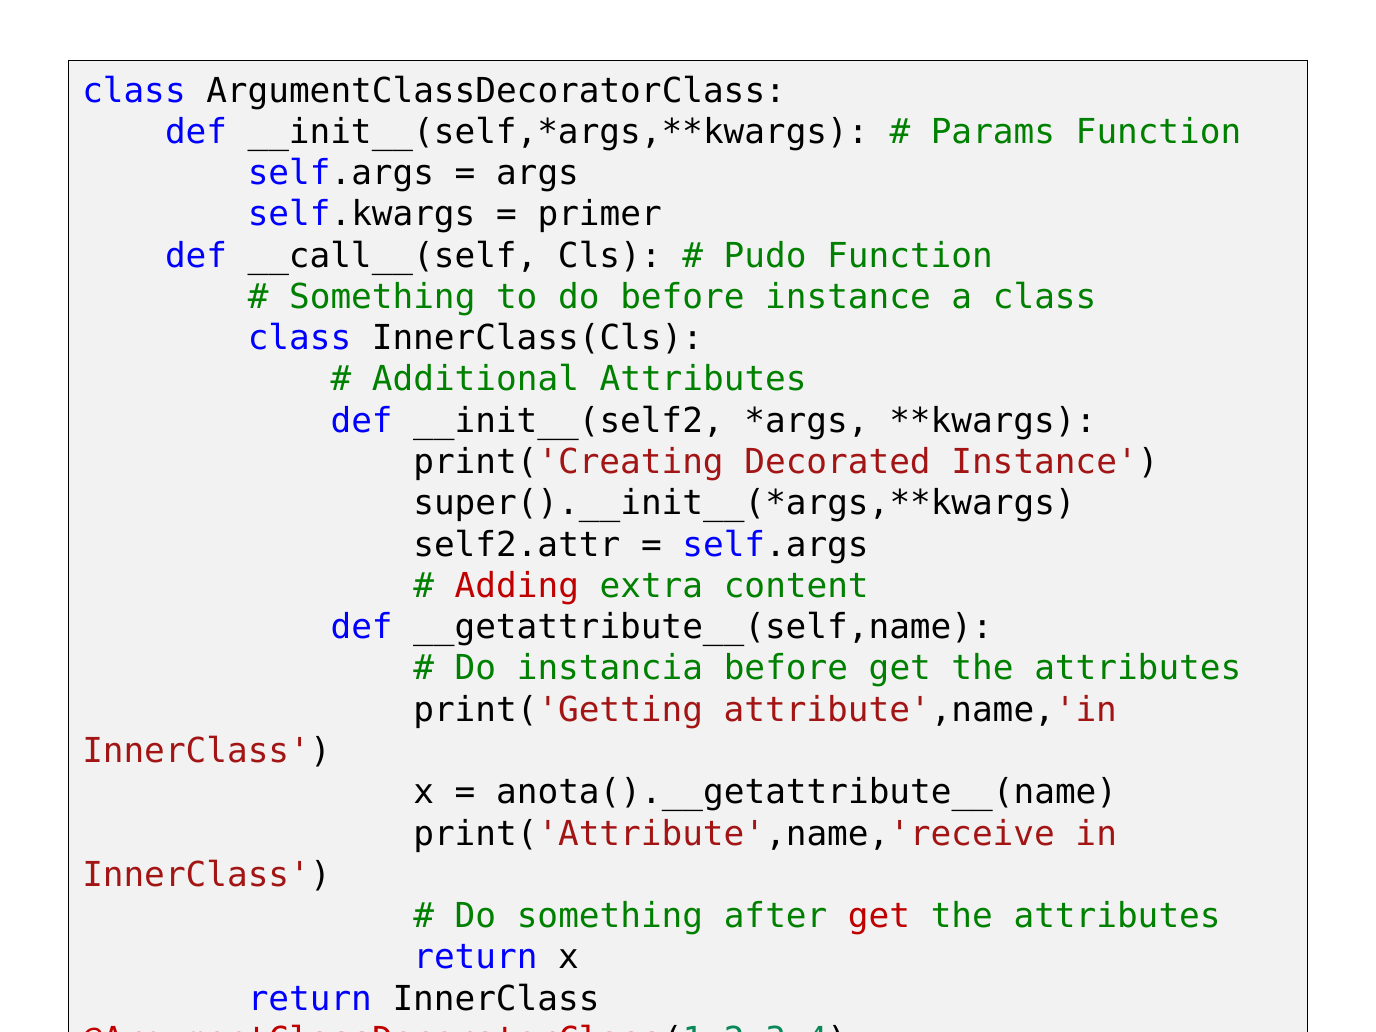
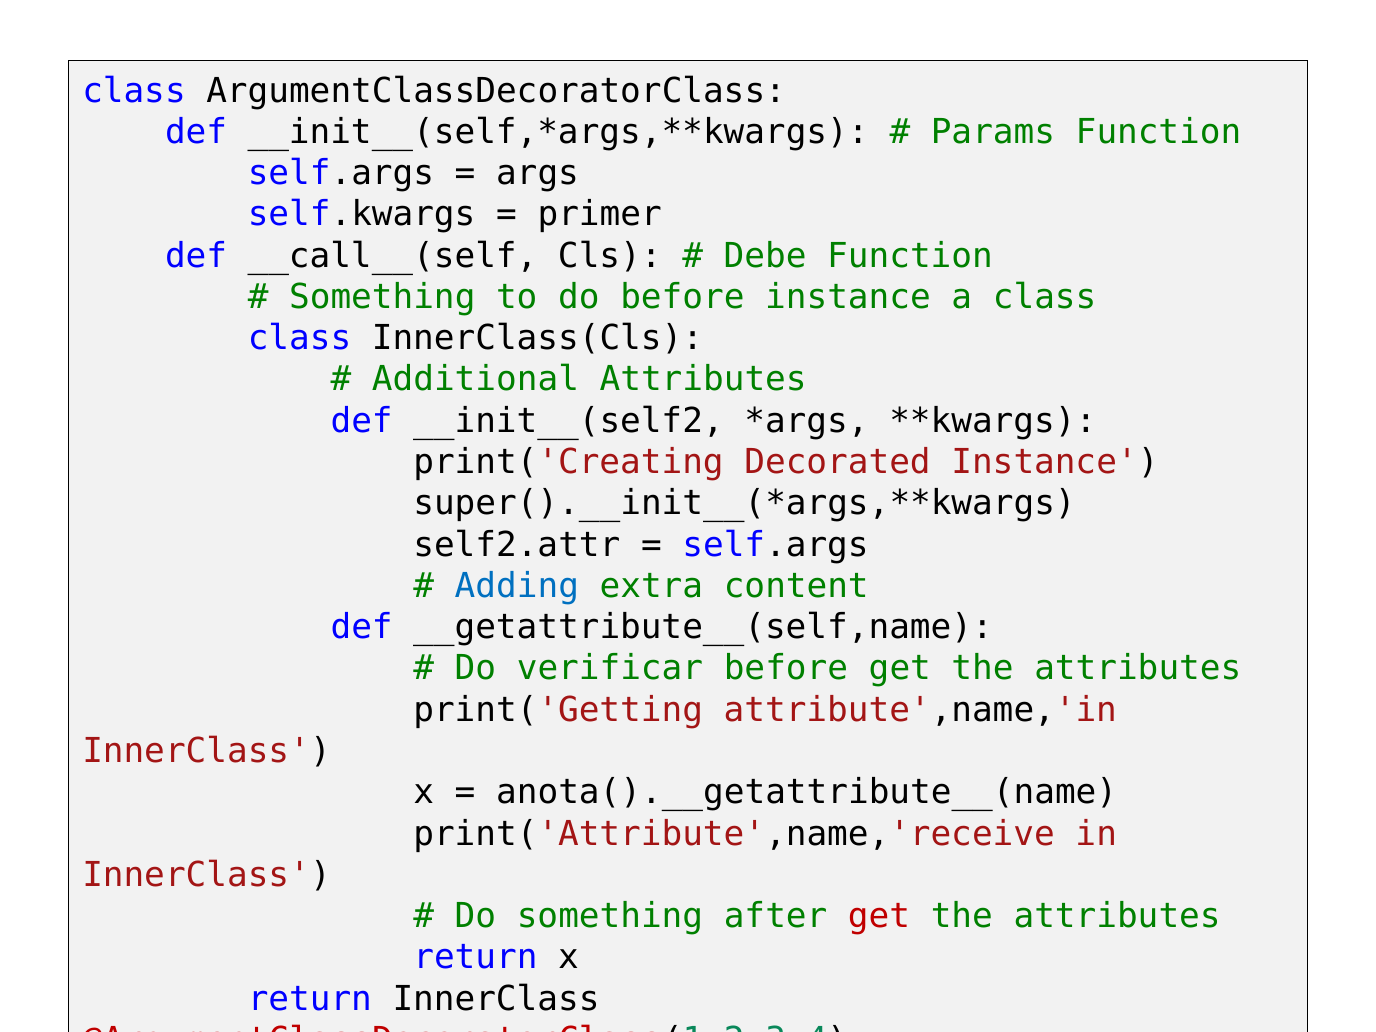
Pudo: Pudo -> Debe (765, 256)
Adding colour: red -> blue (517, 586)
instancia: instancia -> verificar (610, 669)
